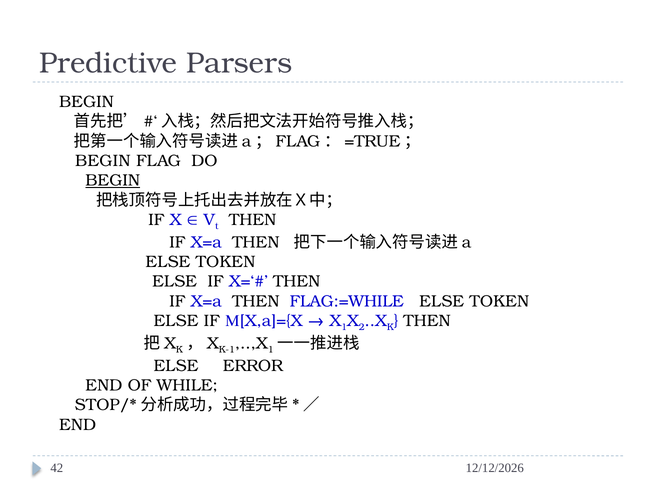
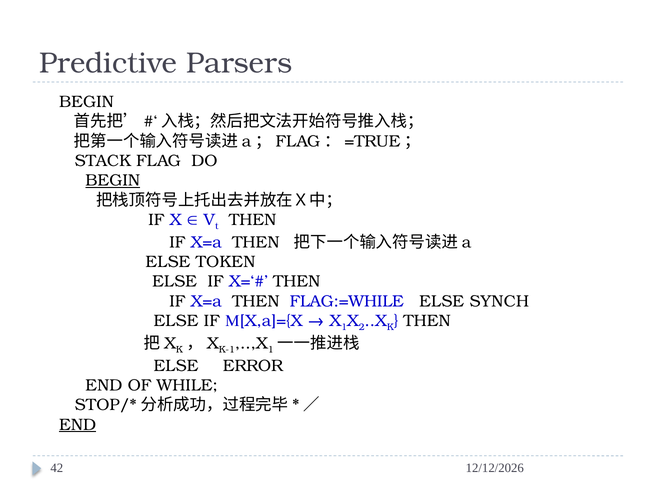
BEGIN: BEGIN -> STACK (103, 161)
TOKEN: TOKEN -> SYNCH (499, 301)
END underline: none -> present (78, 425)
